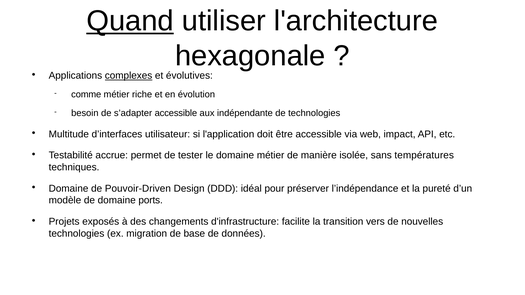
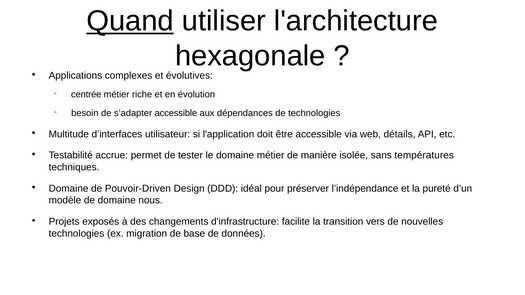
complexes underline: present -> none (129, 76)
comme: comme -> centrée (86, 95)
indépendante: indépendante -> dépendances (245, 113)
impact: impact -> détails (400, 134)
ports: ports -> nous (151, 201)
